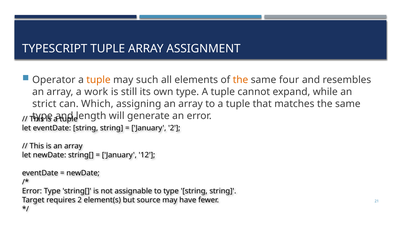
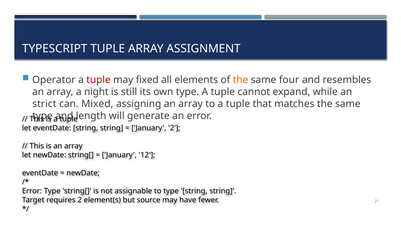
tuple colour: orange -> red (99, 80)
such: such -> fixed (147, 80)
work: work -> night (96, 92)
Which: Which -> Mixed (97, 104)
